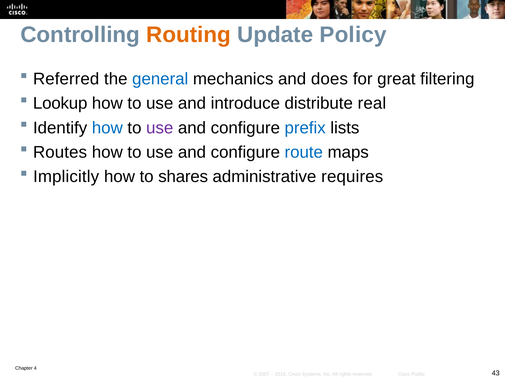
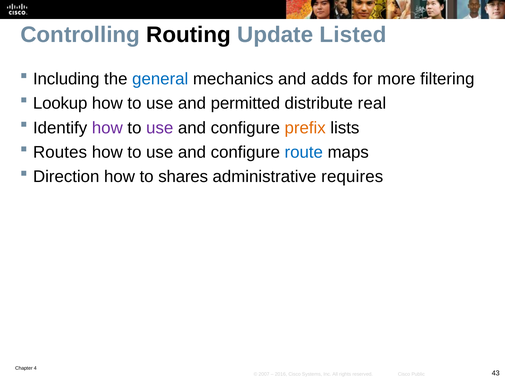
Routing colour: orange -> black (189, 35)
Policy: Policy -> Listed (353, 35)
Referred: Referred -> Including (66, 79)
does: does -> adds (329, 79)
great: great -> more (396, 79)
introduce: introduce -> permitted (245, 103)
how colour: blue -> purple (107, 128)
prefix colour: blue -> orange (305, 128)
Implicitly: Implicitly -> Direction (66, 177)
